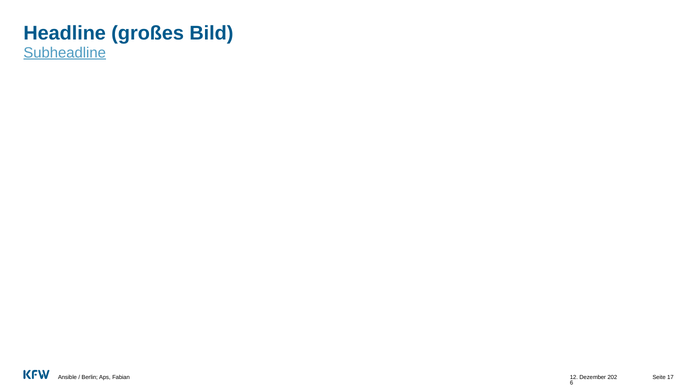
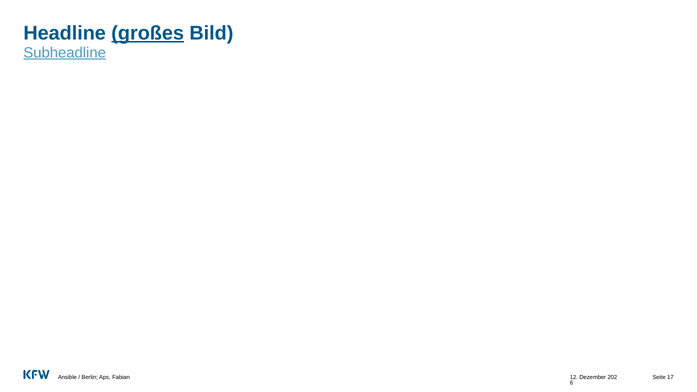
großes underline: none -> present (148, 33)
